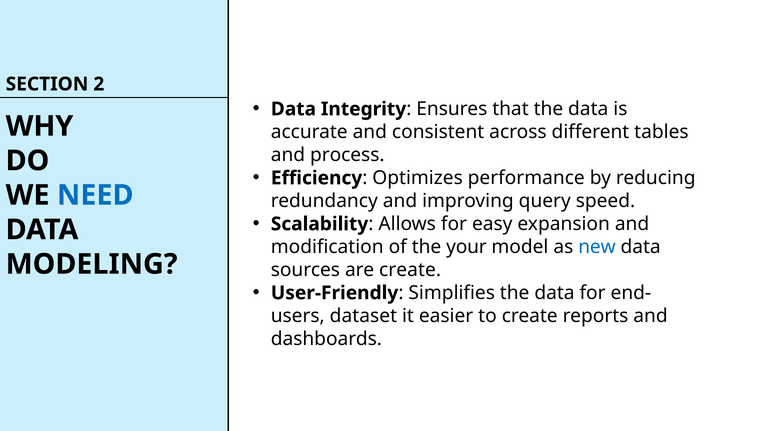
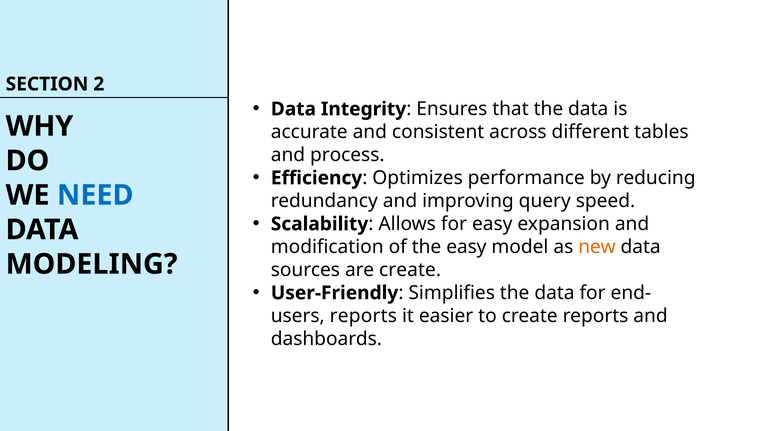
the your: your -> easy (466, 247)
new colour: blue -> orange (597, 247)
dataset: dataset -> reports (363, 316)
